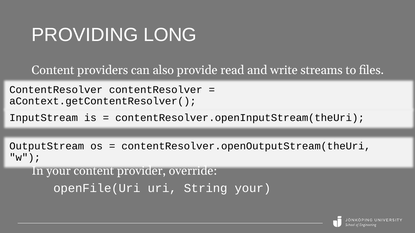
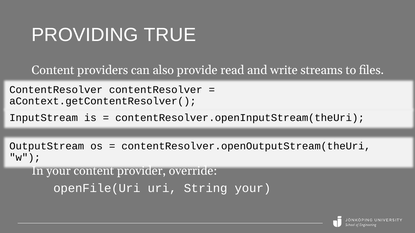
LONG: LONG -> TRUE (170, 35)
